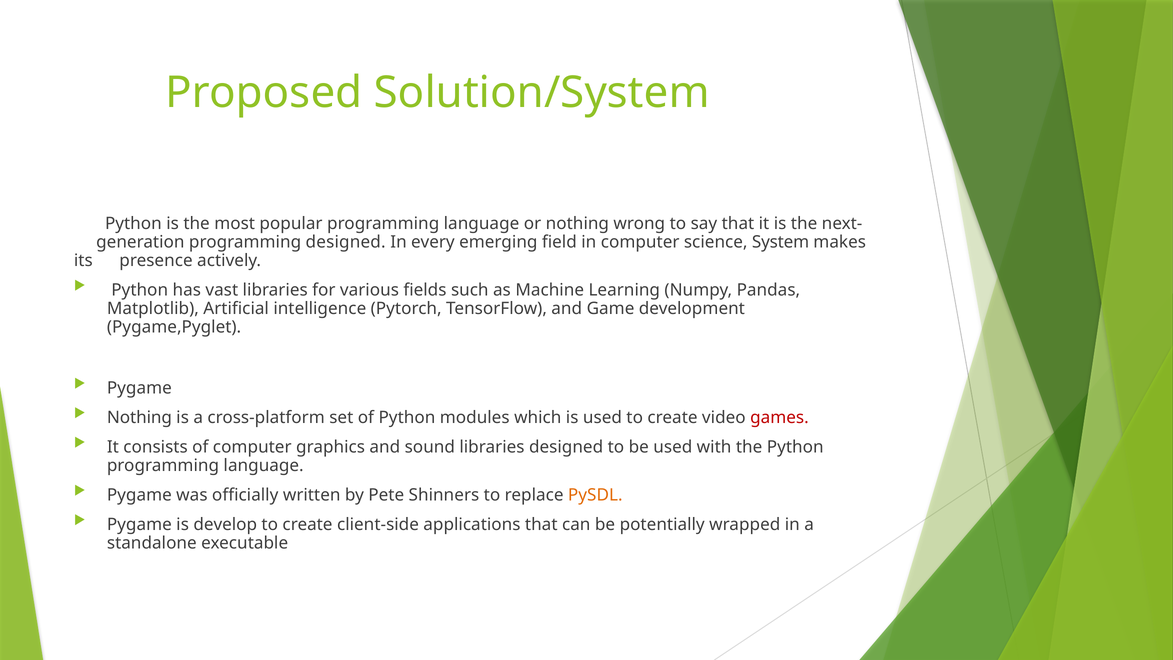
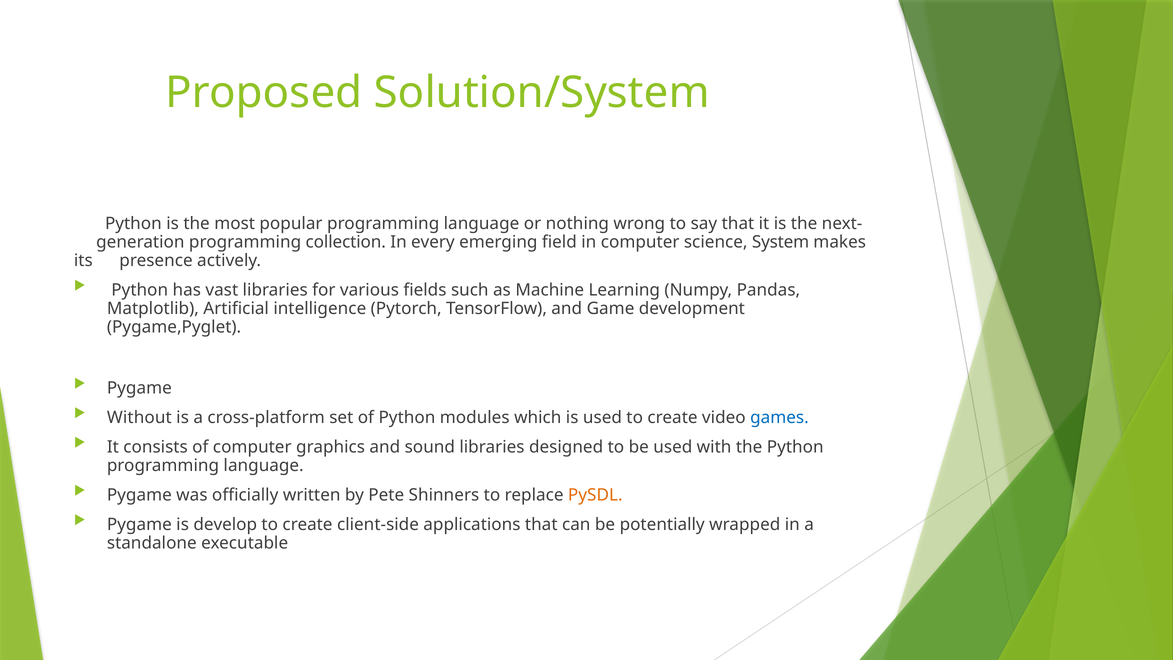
programming designed: designed -> collection (346, 242)
Nothing: Nothing -> Without (139, 418)
games colour: red -> blue (779, 418)
